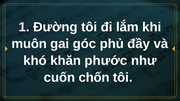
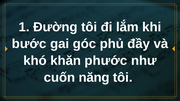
muôn: muôn -> bước (29, 44)
chốn: chốn -> năng (94, 78)
